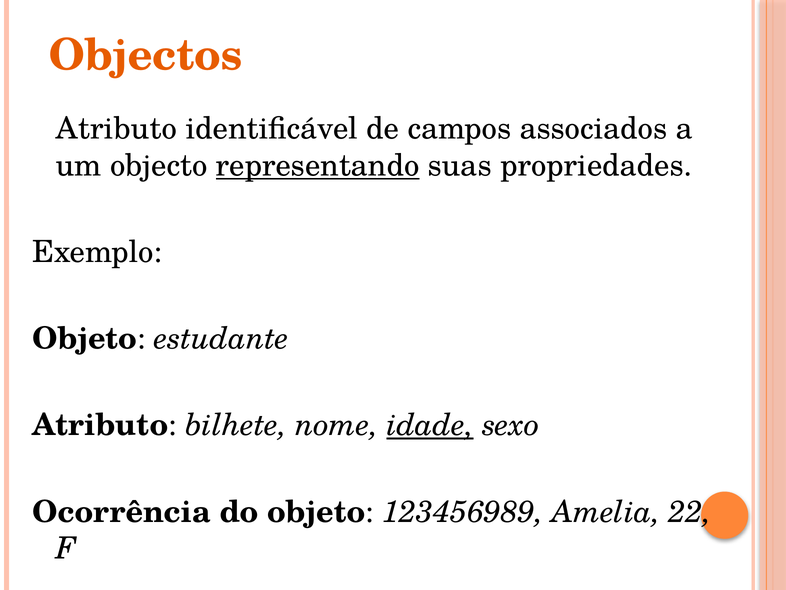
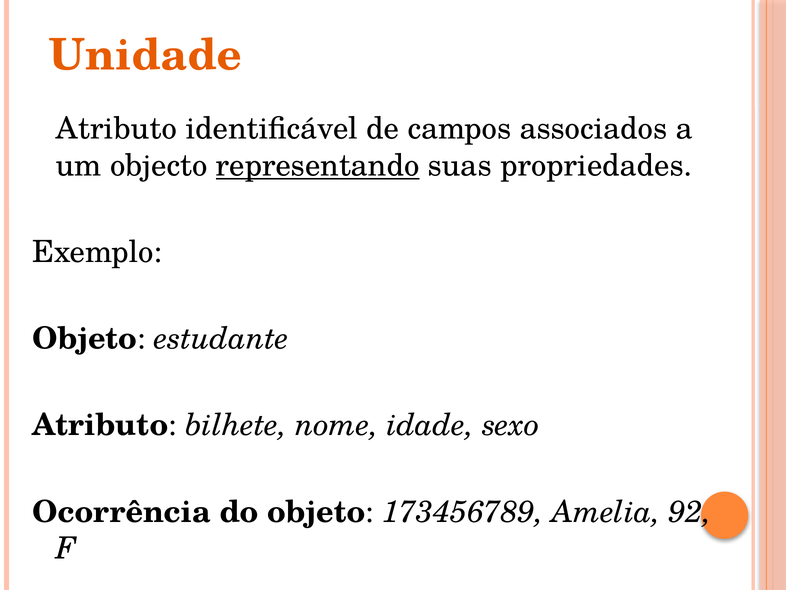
Objectos: Objectos -> Unidade (145, 56)
idade underline: present -> none (430, 425)
123456989: 123456989 -> 173456789 (463, 512)
22: 22 -> 92 (690, 512)
